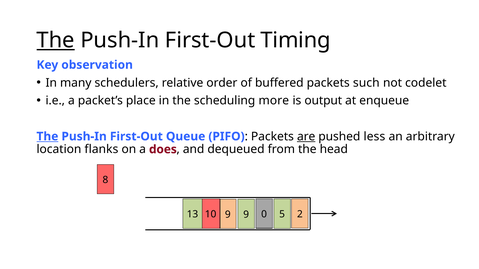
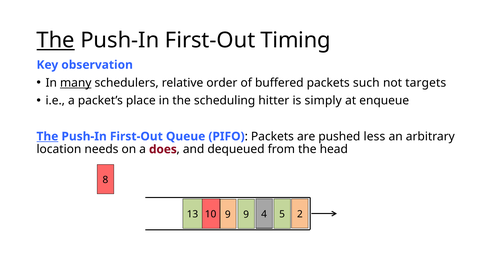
many underline: none -> present (76, 83)
codelet: codelet -> targets (426, 83)
more: more -> hitter (274, 101)
output: output -> simply (323, 101)
are underline: present -> none (306, 137)
flanks: flanks -> needs (101, 150)
0: 0 -> 4 (264, 215)
